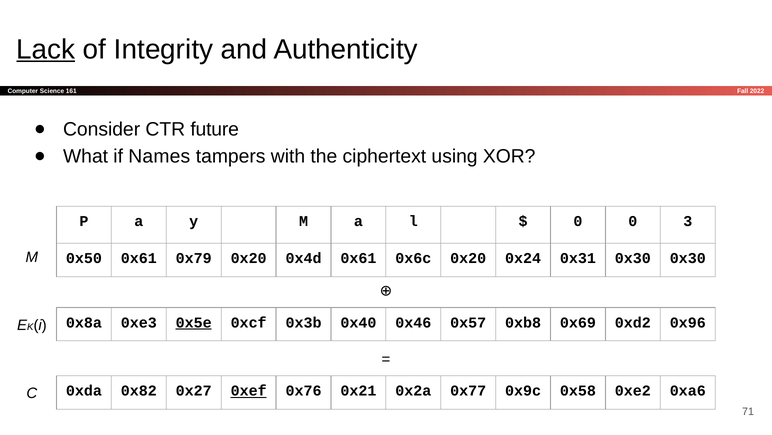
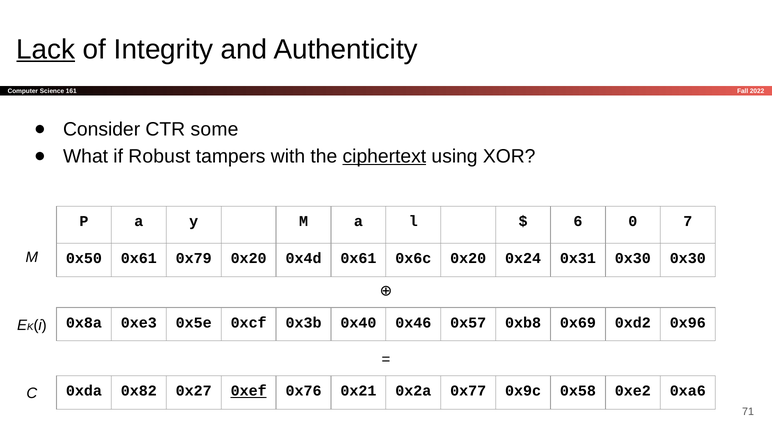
future: future -> some (214, 129)
Names: Names -> Robust (159, 156)
ciphertext underline: none -> present (384, 156)
0: 0 -> 6 (578, 221)
3: 3 -> 7 (688, 221)
0x5e underline: present -> none (194, 322)
